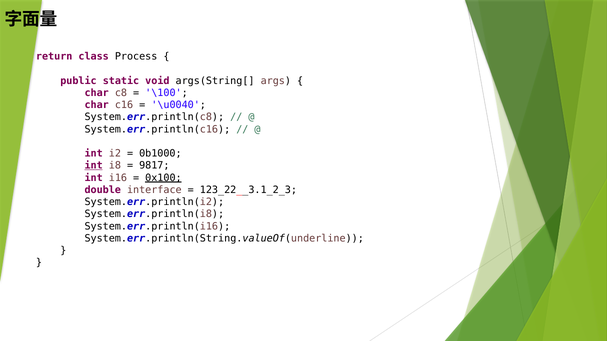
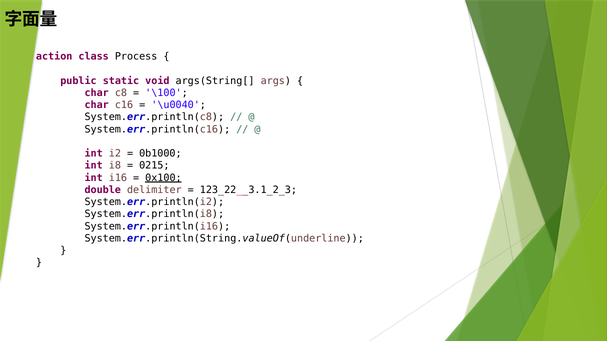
return: return -> action (54, 57)
int underline: present -> none (94, 166)
9817: 9817 -> 0215 (154, 166)
interface: interface -> delimiter (154, 190)
